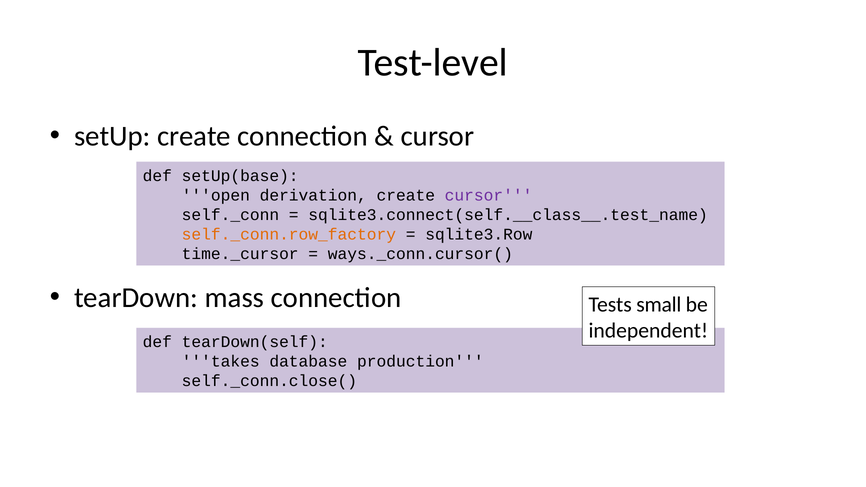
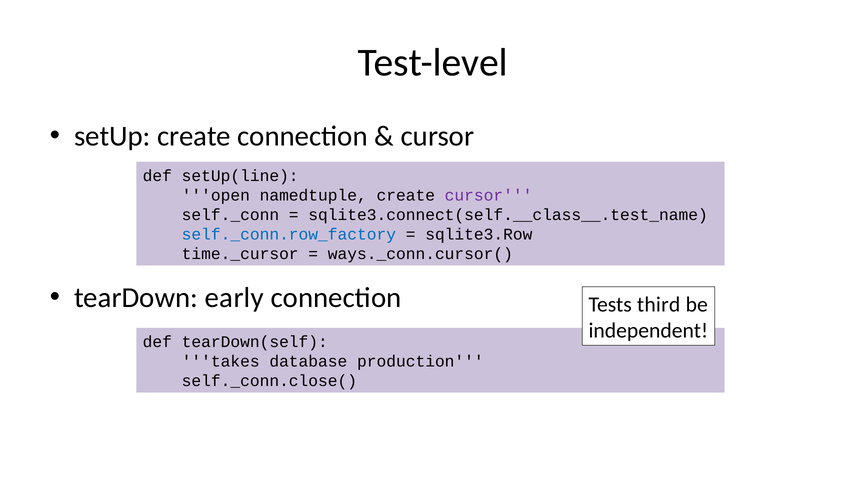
setUp(base: setUp(base -> setUp(line (240, 176)
derivation: derivation -> namedtuple (313, 195)
self._conn.row_factory colour: orange -> blue (289, 234)
mass: mass -> early (234, 298)
small: small -> third (659, 305)
